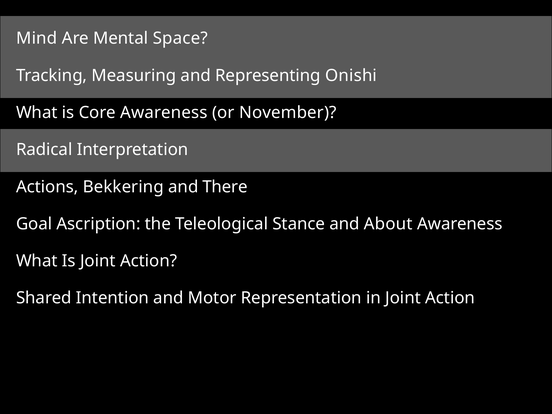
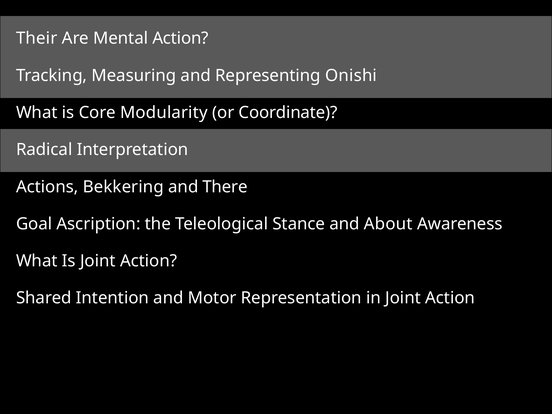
Mind: Mind -> Their (37, 38)
Mental Space: Space -> Action (181, 38)
Core Awareness: Awareness -> Modularity (164, 113)
November: November -> Coordinate (288, 113)
